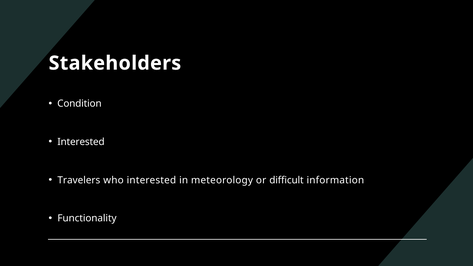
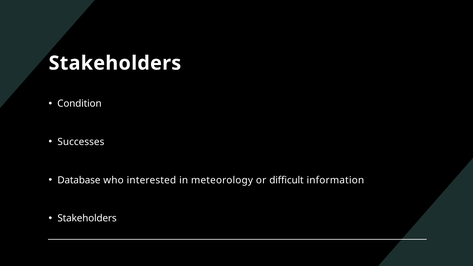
Interested: Interested -> Successes (81, 142)
Travelers: Travelers -> Database (79, 180)
Functionality: Functionality -> Stakeholders (87, 218)
